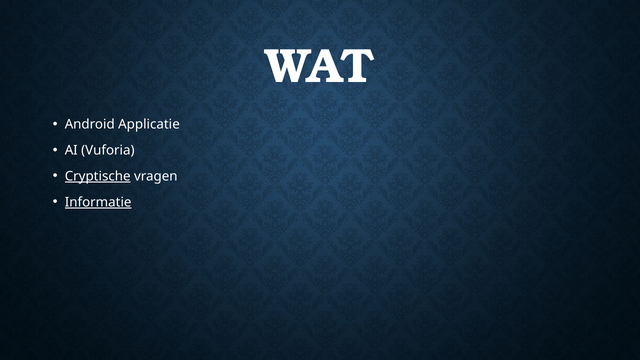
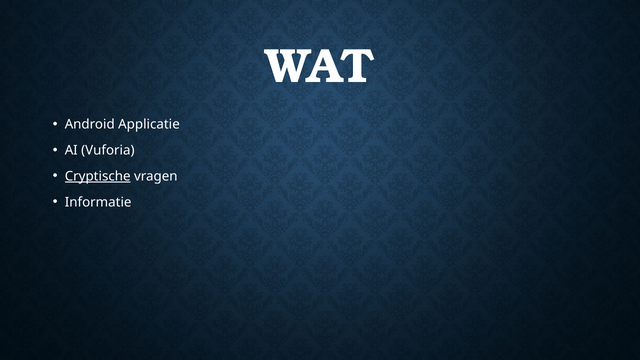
Informatie underline: present -> none (98, 202)
